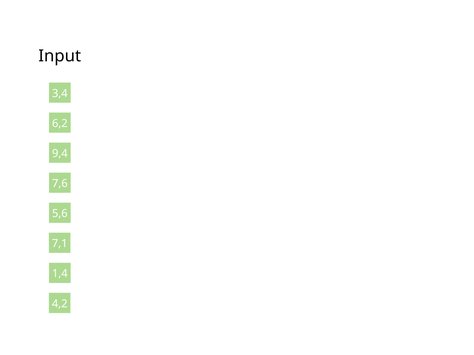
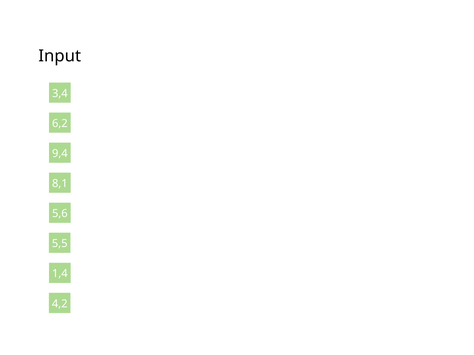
7,6: 7,6 -> 8,1 (60, 184)
7,1: 7,1 -> 5,5 (60, 244)
